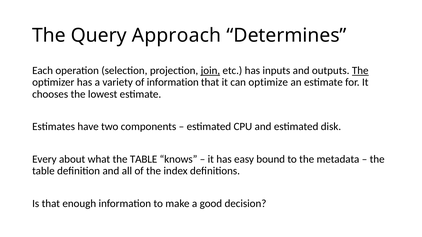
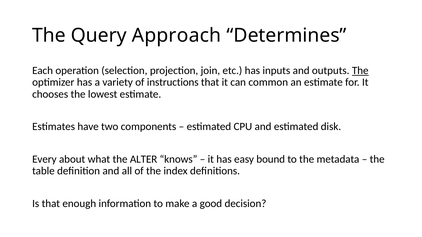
join underline: present -> none (210, 71)
of information: information -> instructions (173, 83)
optimize: optimize -> common (268, 83)
what the TABLE: TABLE -> ALTER (144, 159)
